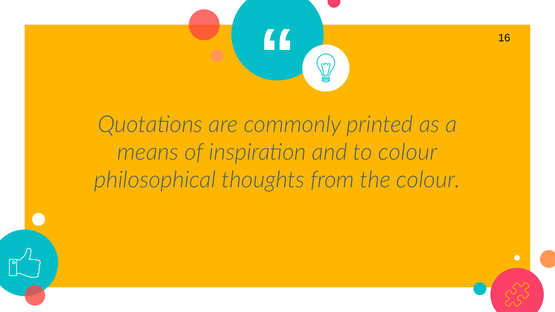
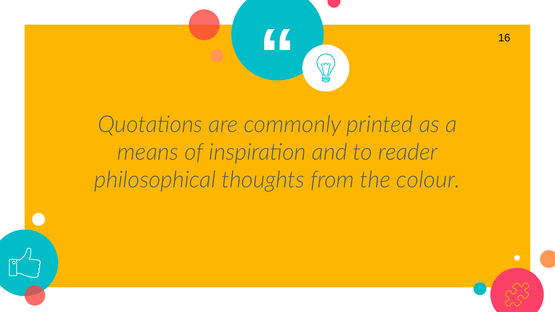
to colour: colour -> reader (408, 152)
